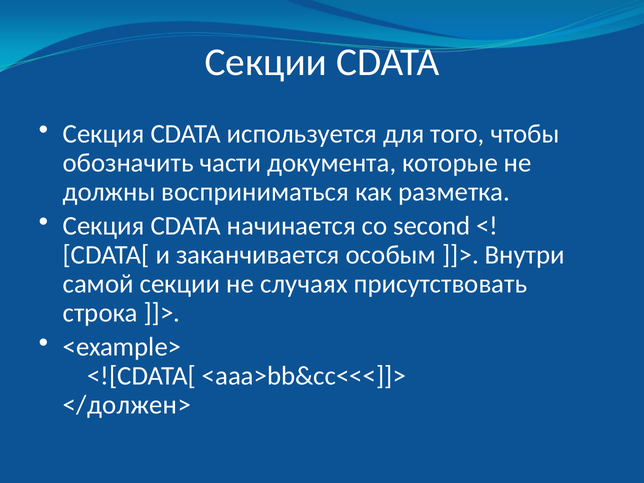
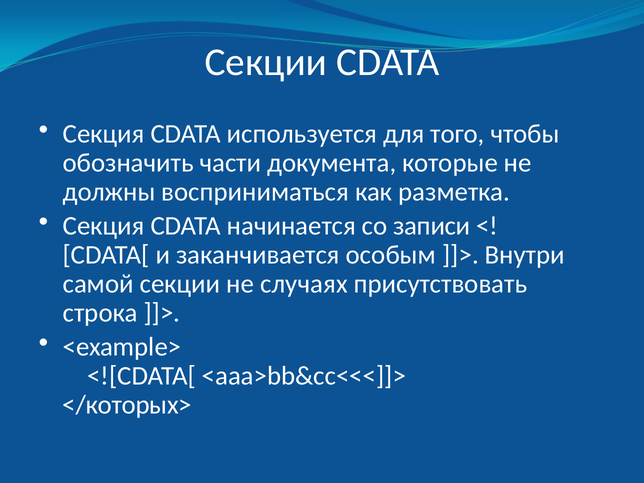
second: second -> записи (432, 226)
</должен>: </должен> -> </которых> (127, 405)
